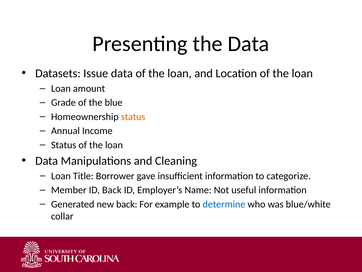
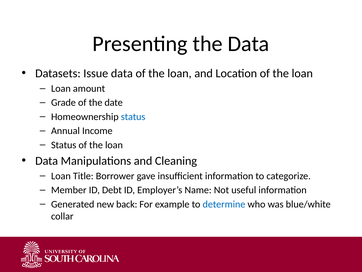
blue: blue -> date (114, 102)
status colour: orange -> blue (133, 117)
ID Back: Back -> Debt (112, 190)
